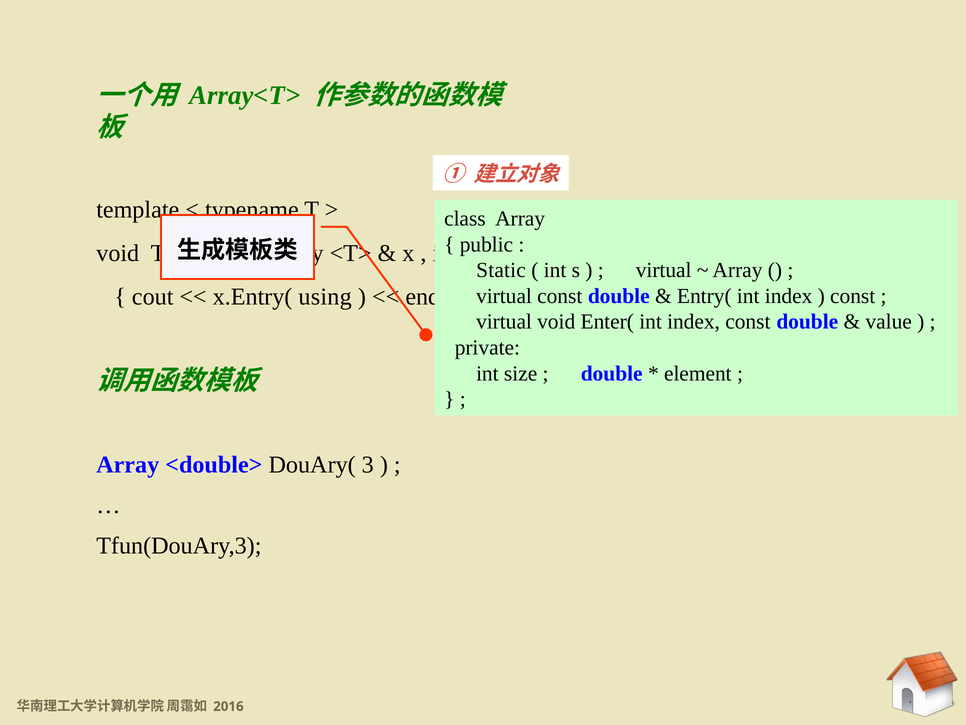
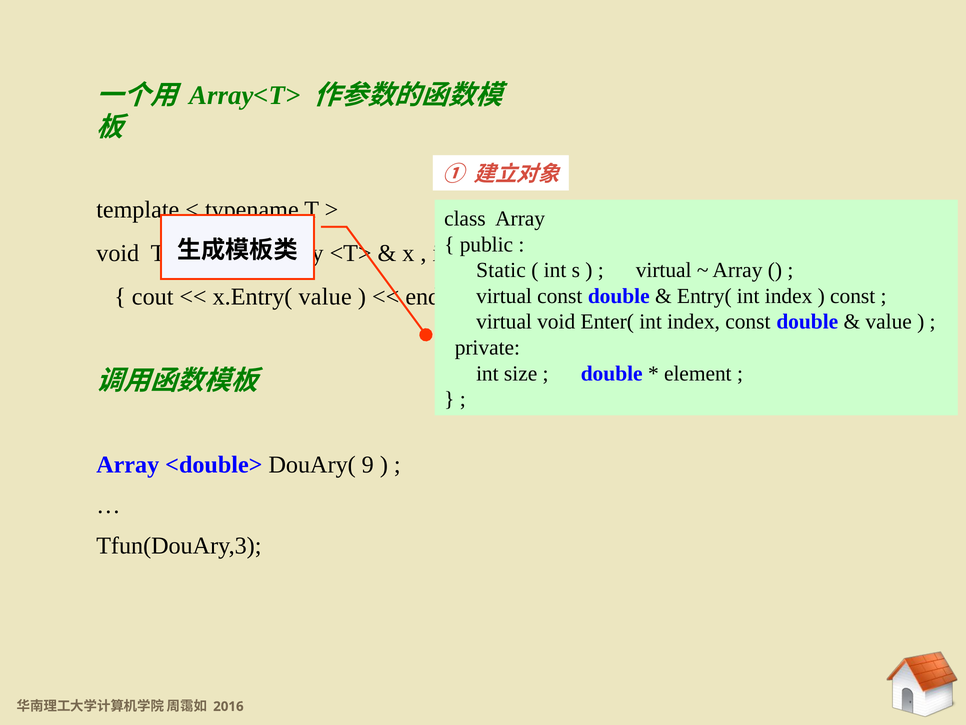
x.Entry( using: using -> value (325, 297)
3: 3 -> 9 (368, 464)
